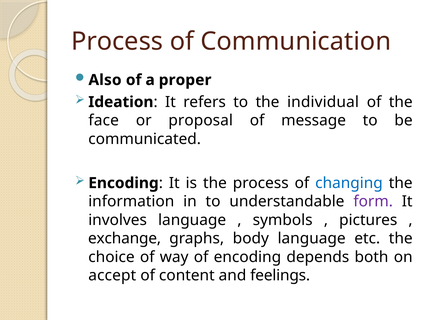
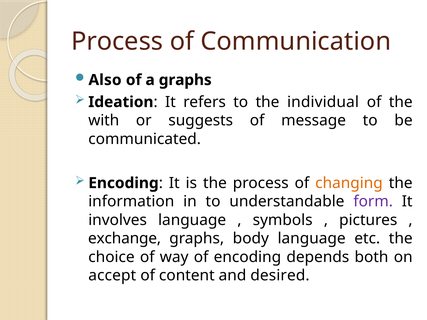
a proper: proper -> graphs (185, 80)
face: face -> with (104, 121)
proposal: proposal -> suggests (201, 121)
changing colour: blue -> orange (349, 183)
feelings: feelings -> desired (280, 276)
